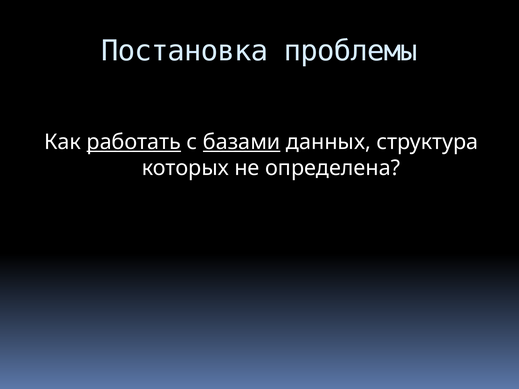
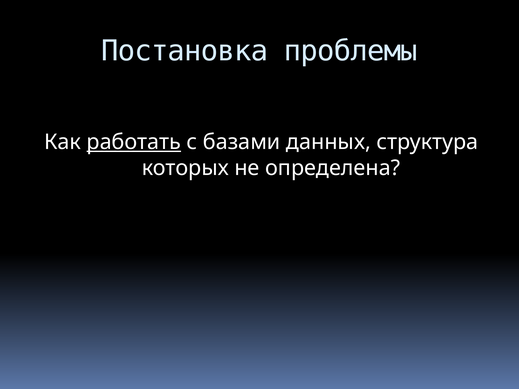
базами underline: present -> none (242, 142)
